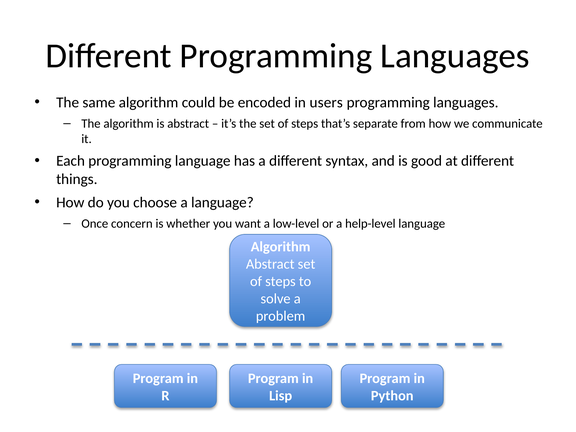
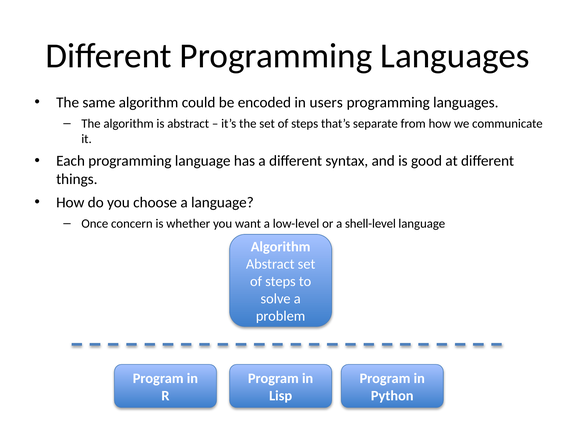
help-level: help-level -> shell-level (370, 224)
